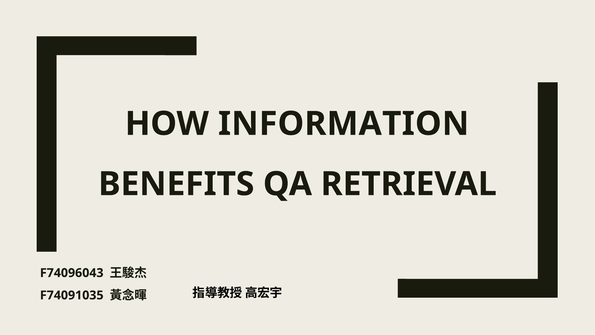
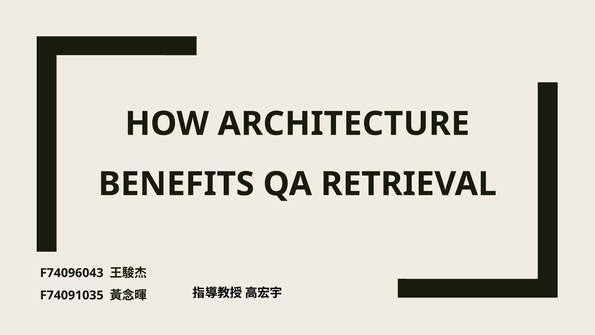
INFORMATION: INFORMATION -> ARCHITECTURE (344, 124)
